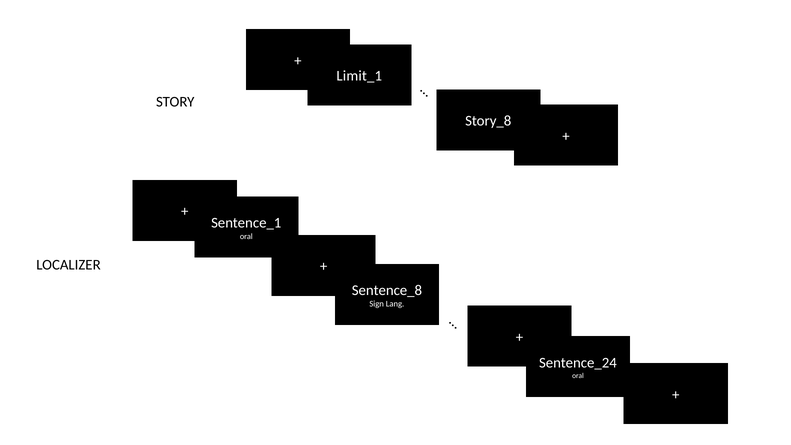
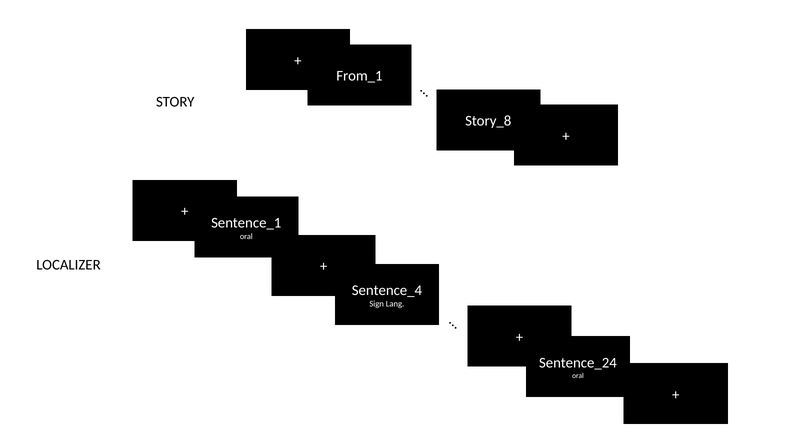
Limit_1: Limit_1 -> From_1 (359, 76)
Sentence_8: Sentence_8 -> Sentence_4 (387, 290)
